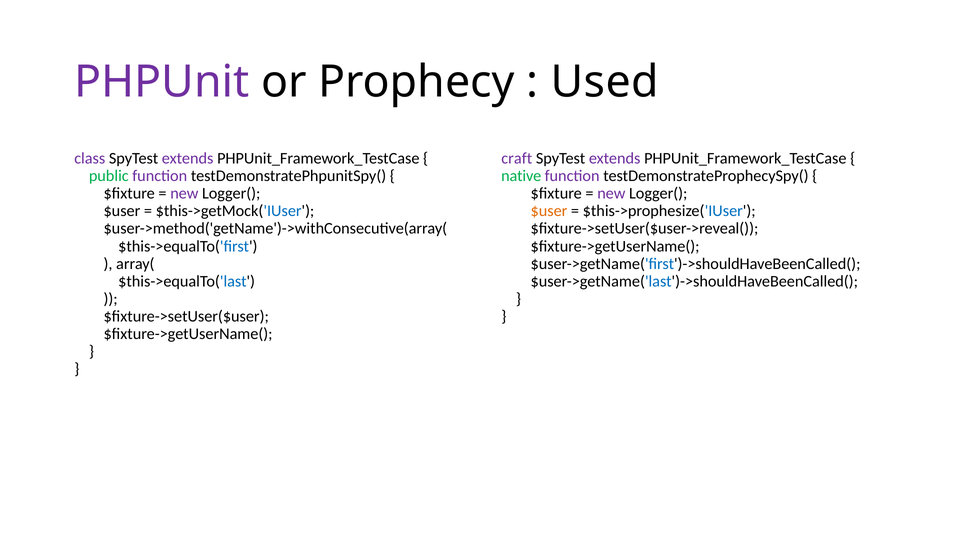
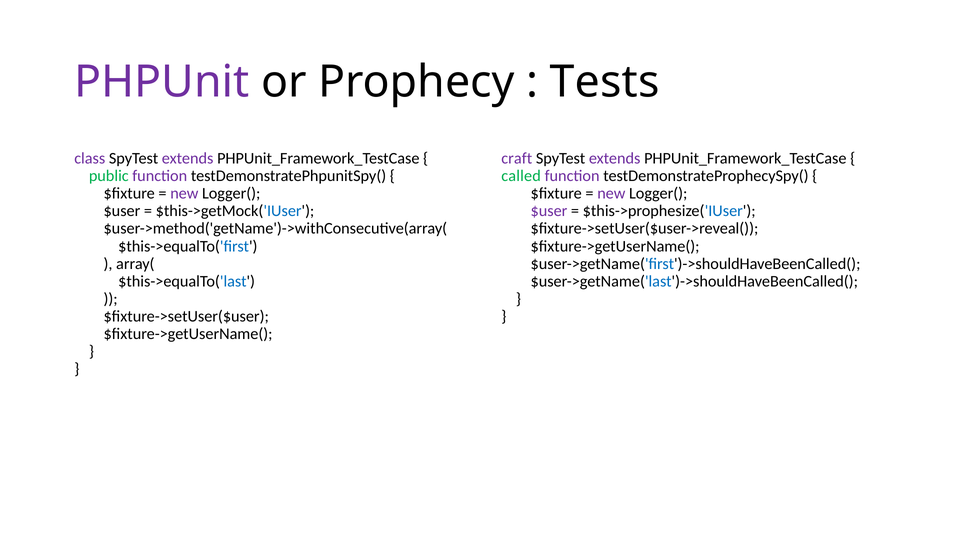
Used: Used -> Tests (605, 82)
native: native -> called (521, 176)
$user colour: orange -> purple (549, 211)
